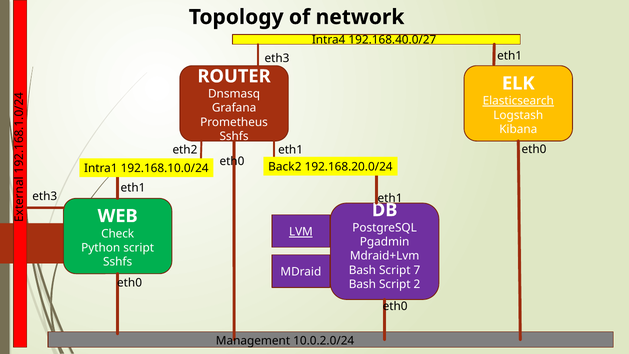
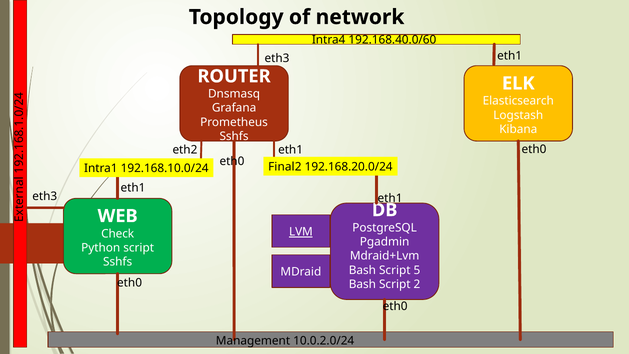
192.168.40.0/27: 192.168.40.0/27 -> 192.168.40.0/60 (392, 40)
Elasticsearch underline: present -> none (518, 101)
Back2: Back2 -> Final2 (285, 167)
7: 7 -> 5 (417, 270)
